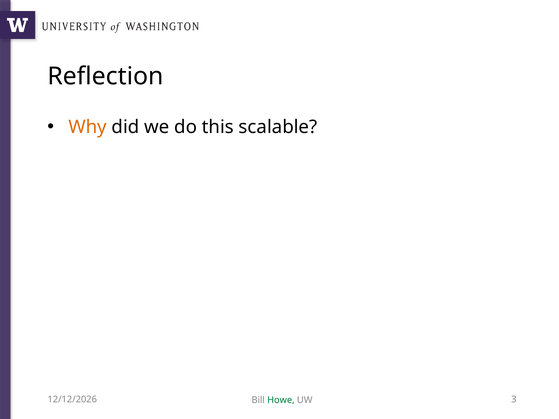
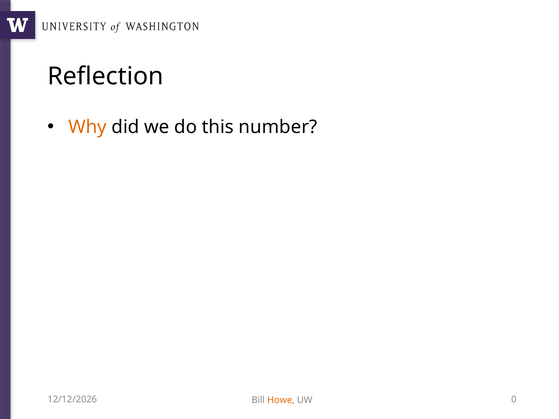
scalable: scalable -> number (278, 127)
3: 3 -> 0 (514, 400)
Howe colour: green -> orange (281, 400)
